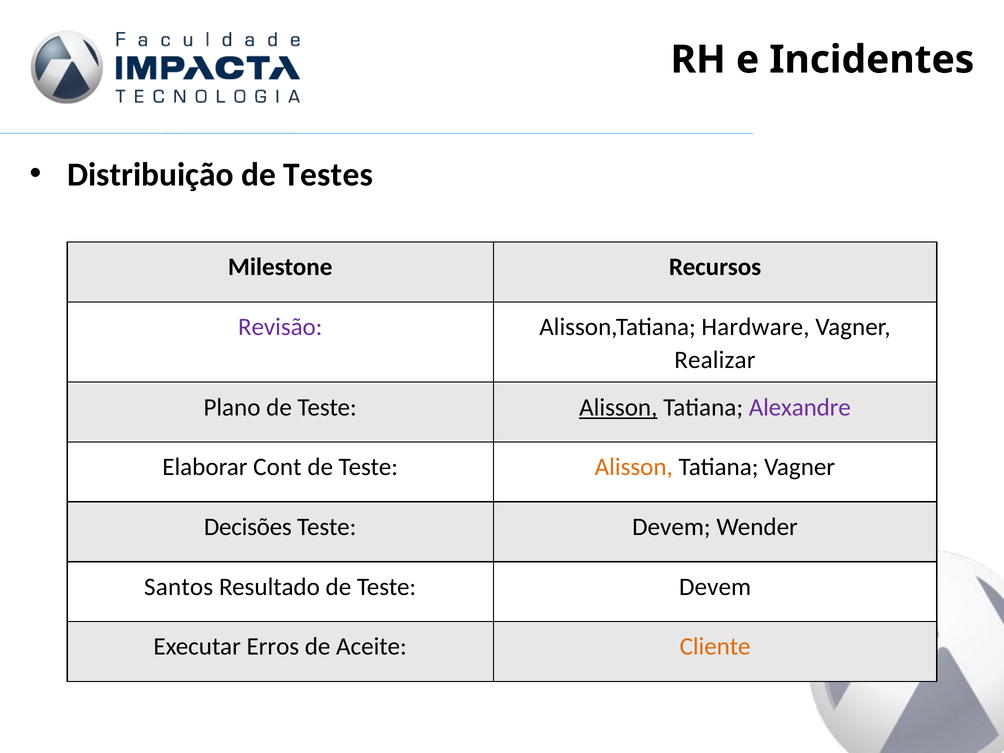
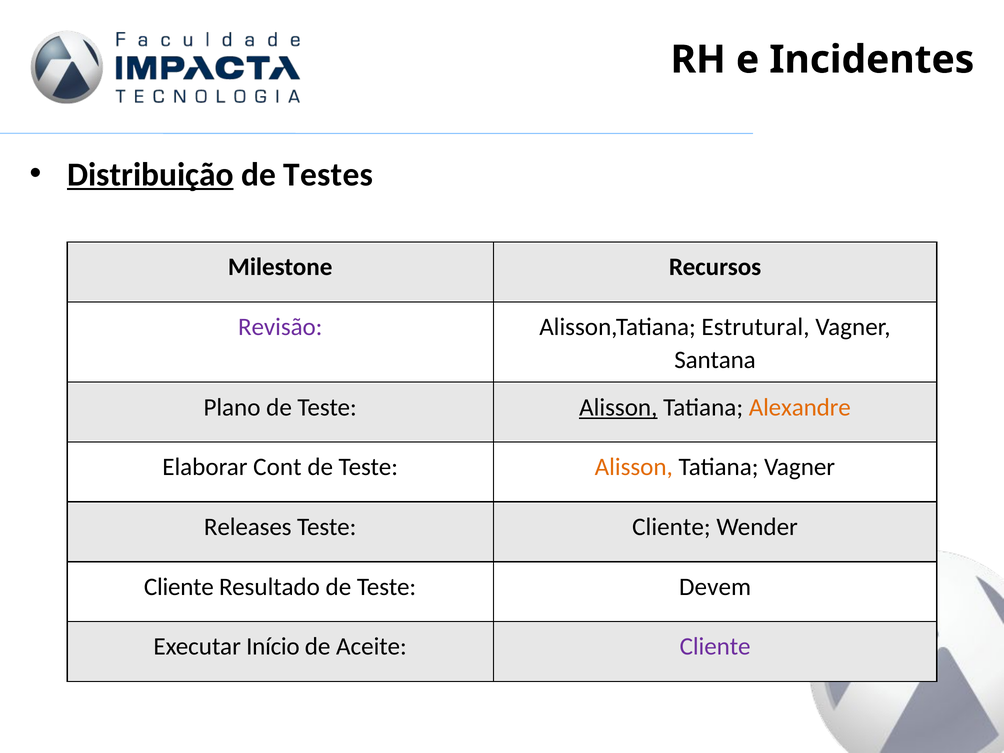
Distribuição underline: none -> present (150, 175)
Hardware: Hardware -> Estrutural (756, 327)
Realizar: Realizar -> Santana (715, 360)
Alexandre colour: purple -> orange (800, 407)
Decisões: Decisões -> Releases (248, 527)
Devem: Devem -> Cliente (671, 527)
Santos: Santos -> Cliente (179, 587)
Erros: Erros -> Início (273, 647)
Cliente colour: orange -> purple (715, 647)
